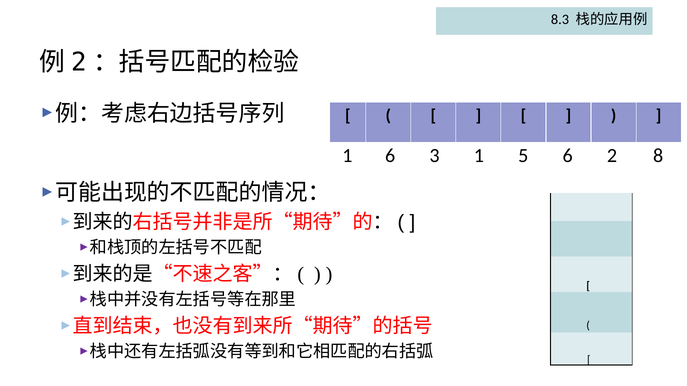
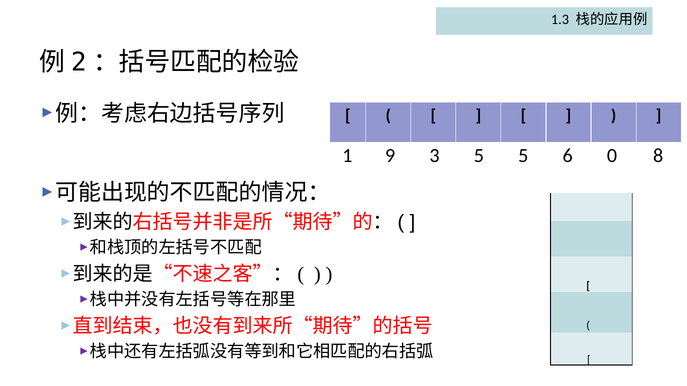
8.3: 8.3 -> 1.3 (560, 19)
1 6: 6 -> 9 (390, 156)
3 1: 1 -> 5 (479, 156)
2: 2 -> 0 (612, 156)
